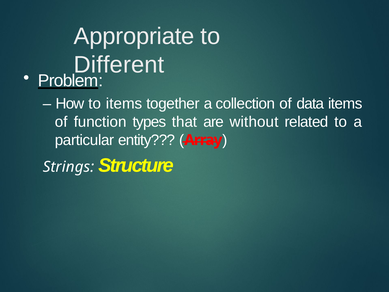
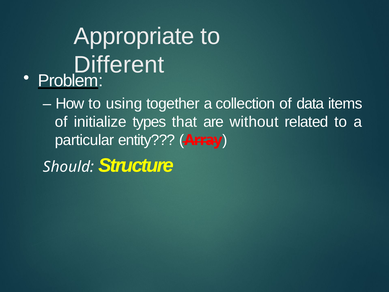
to items: items -> using (124, 104)
function: function -> initialize (100, 122)
Strings: Strings -> Should (69, 167)
